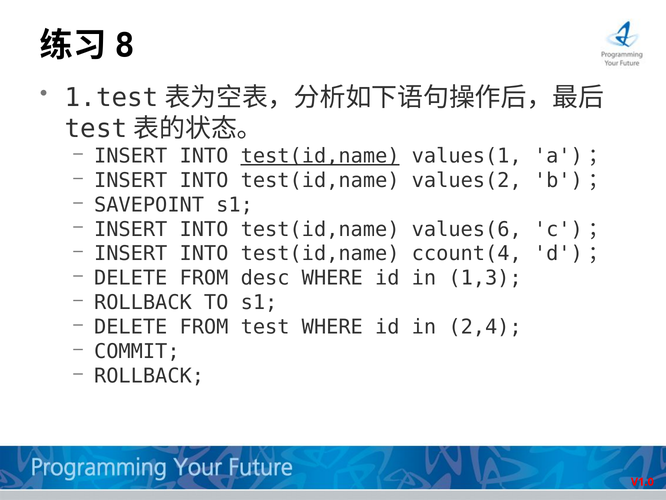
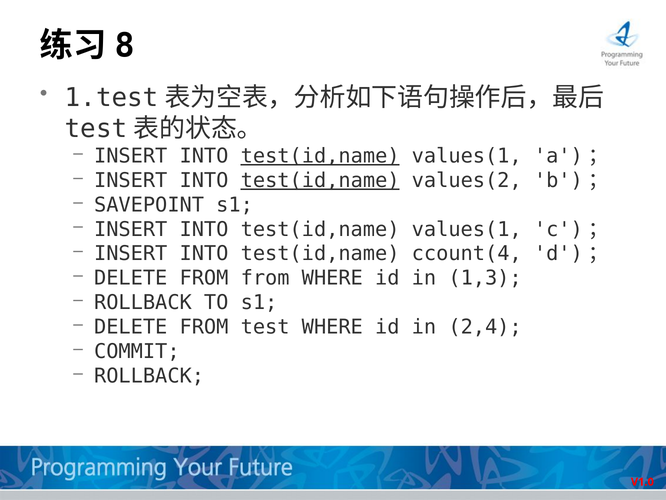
test(id,name underline: none -> present (320, 180)
values(6: values(6 -> values(1 (467, 229)
FROM desc: desc -> from (265, 278)
